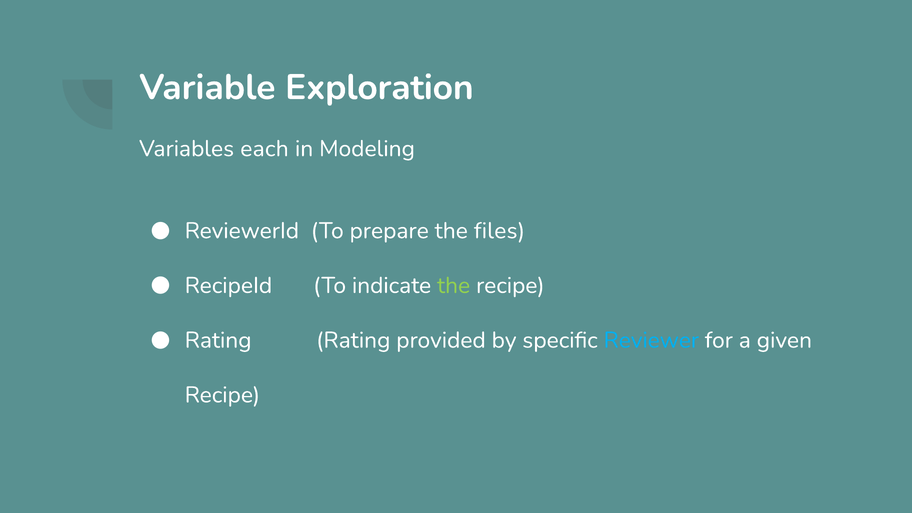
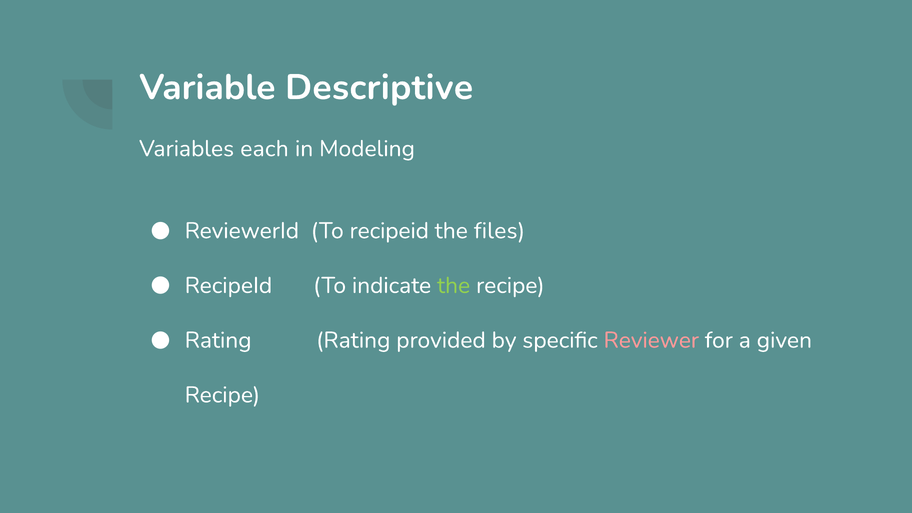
Exploration: Exploration -> Descriptive (379, 87)
To prepare: prepare -> recipeid (389, 231)
Reviewer colour: light blue -> pink (651, 340)
